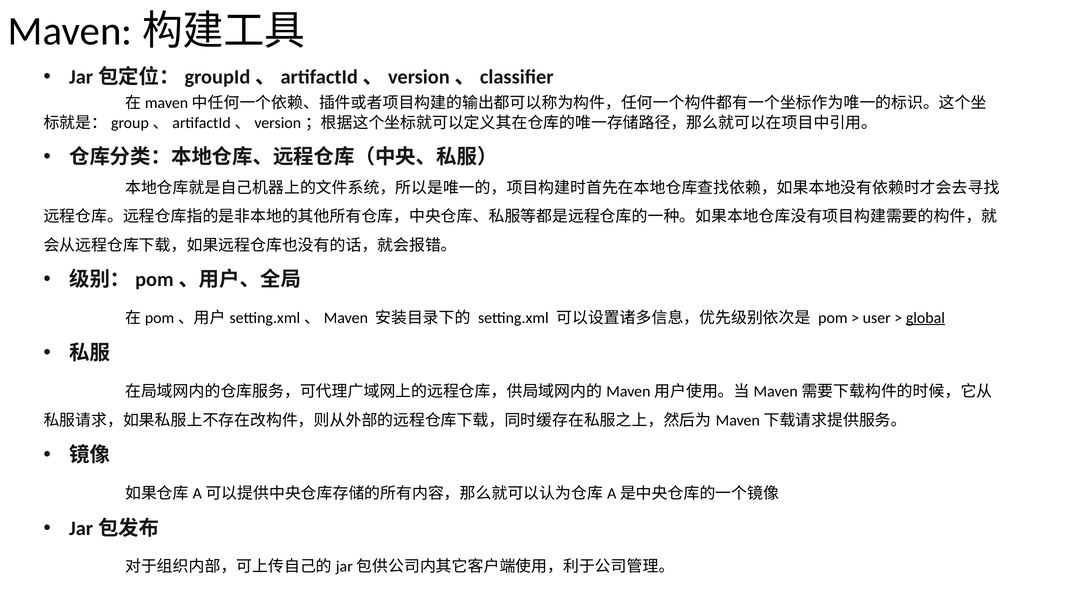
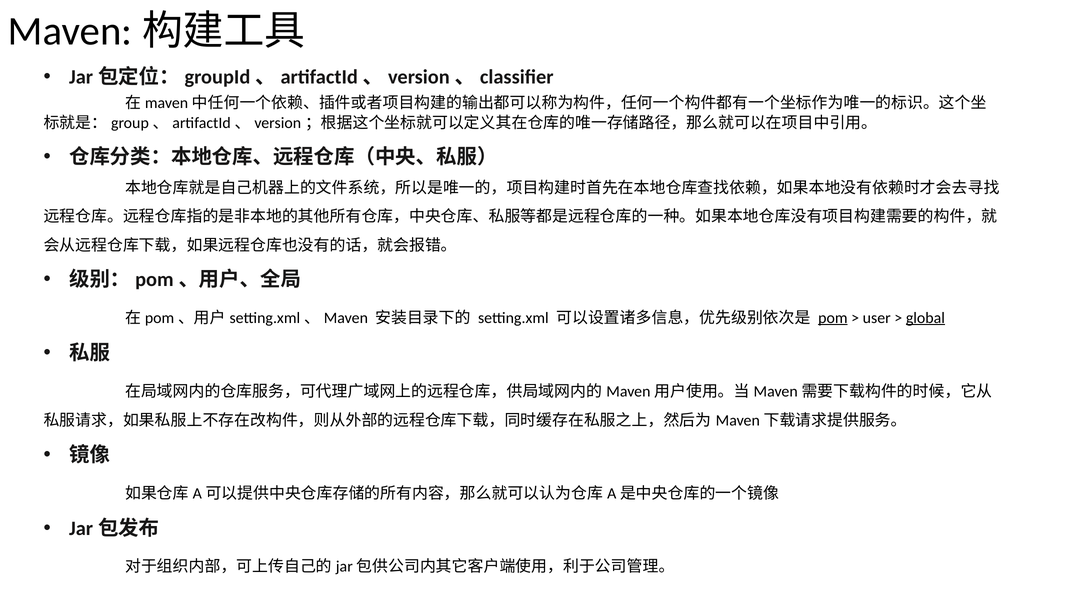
pom underline: none -> present (833, 318)
